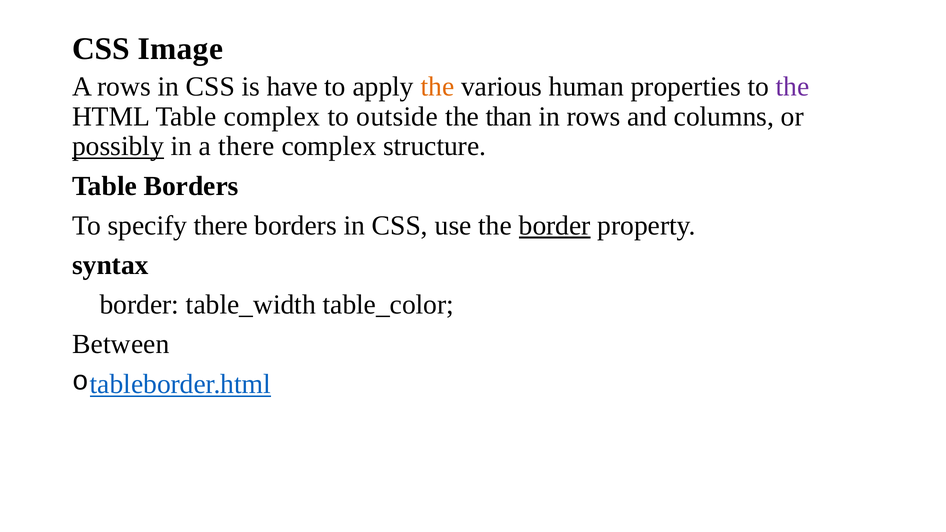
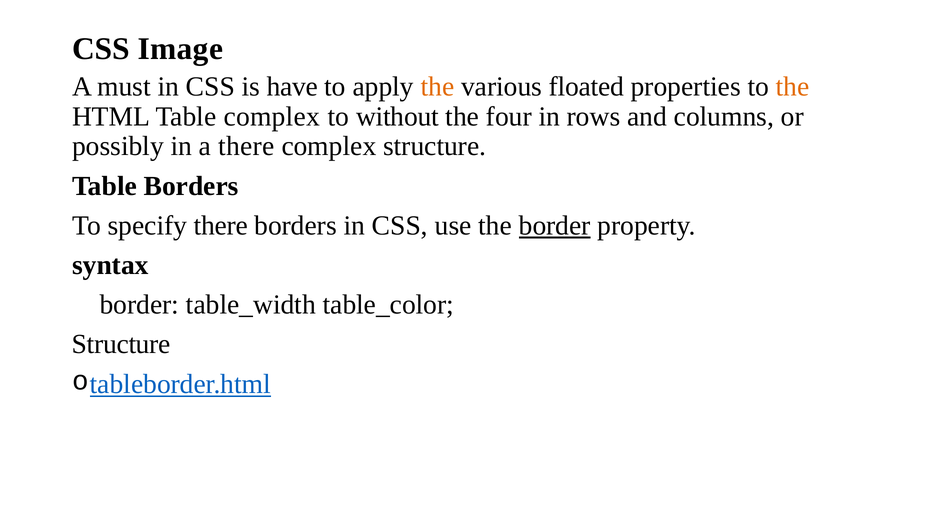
A rows: rows -> must (124, 87)
human: human -> floated (587, 87)
the colour: purple -> orange (793, 87)
outside: outside -> without (397, 117)
than: than -> four (509, 117)
possibly underline: present -> none (118, 146)
Between: Between -> Structure (121, 344)
